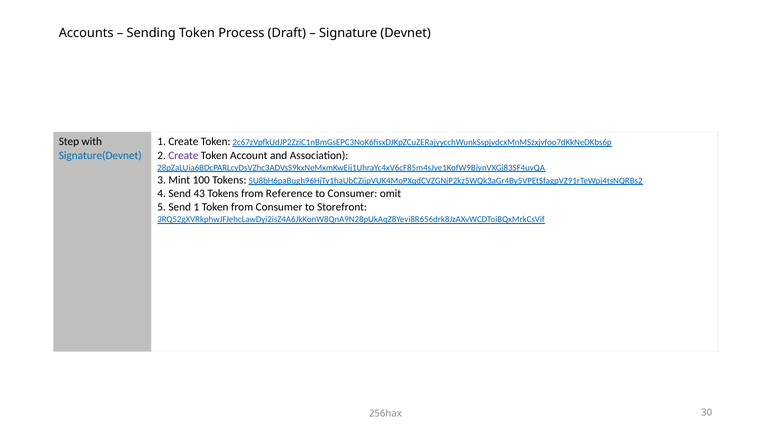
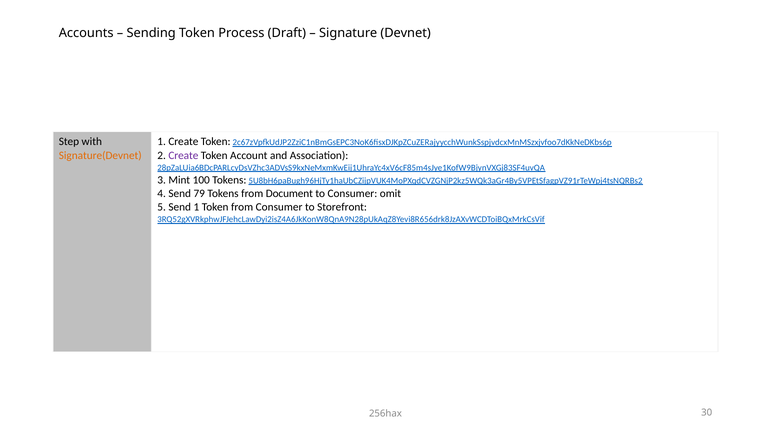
Signature(Devnet colour: blue -> orange (100, 156)
43: 43 -> 79 (199, 194)
Reference: Reference -> Document (289, 194)
